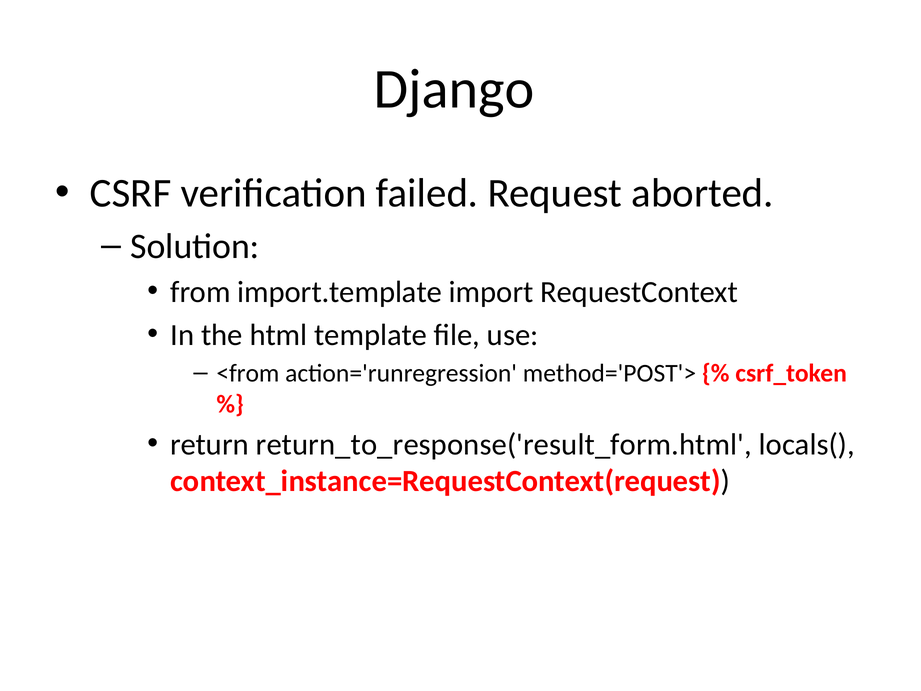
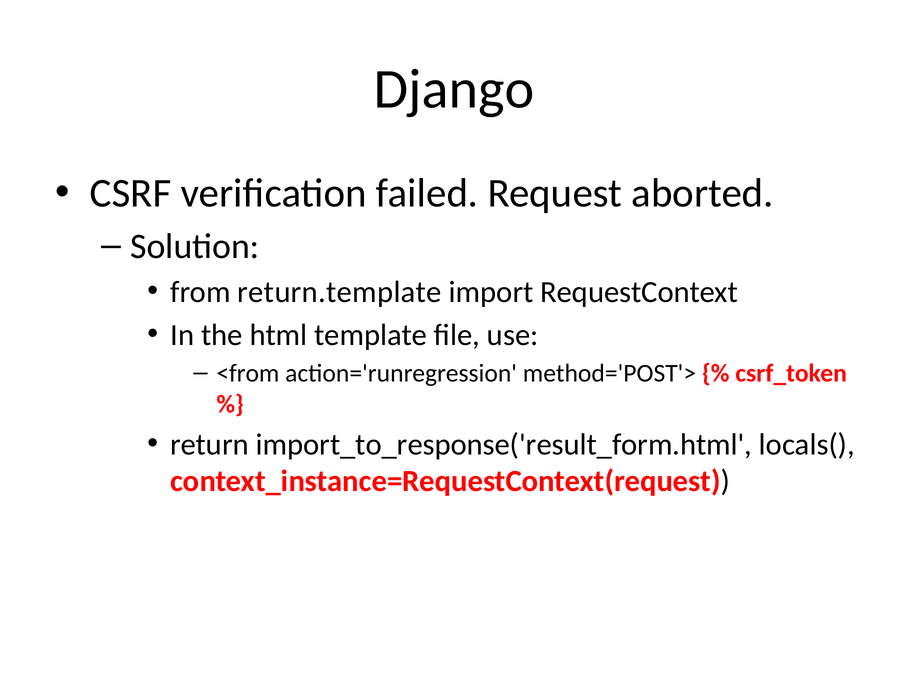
import.template: import.template -> return.template (340, 292)
return_to_response('result_form.html: return_to_response('result_form.html -> import_to_response('result_form.html (504, 444)
